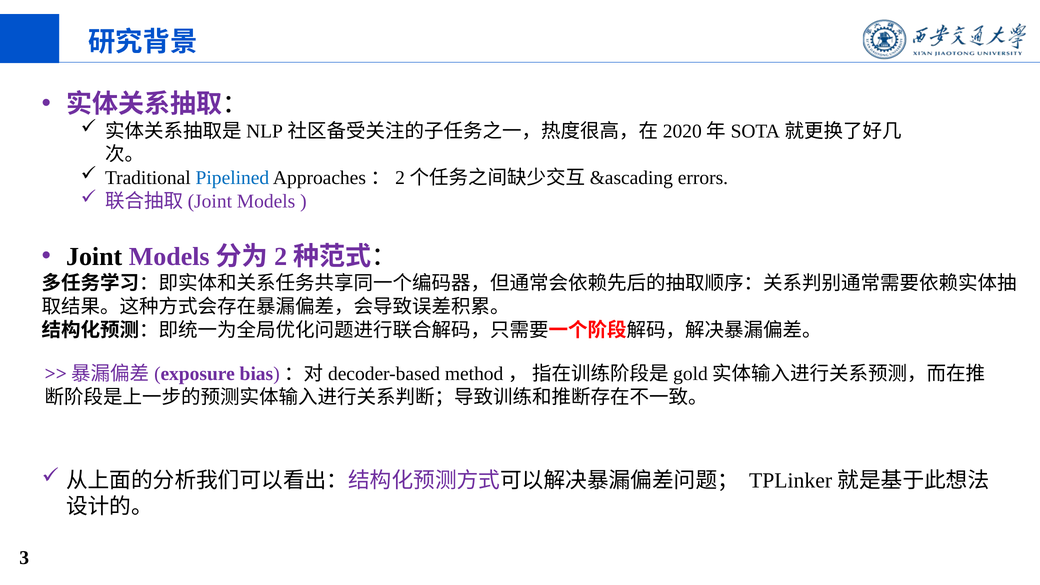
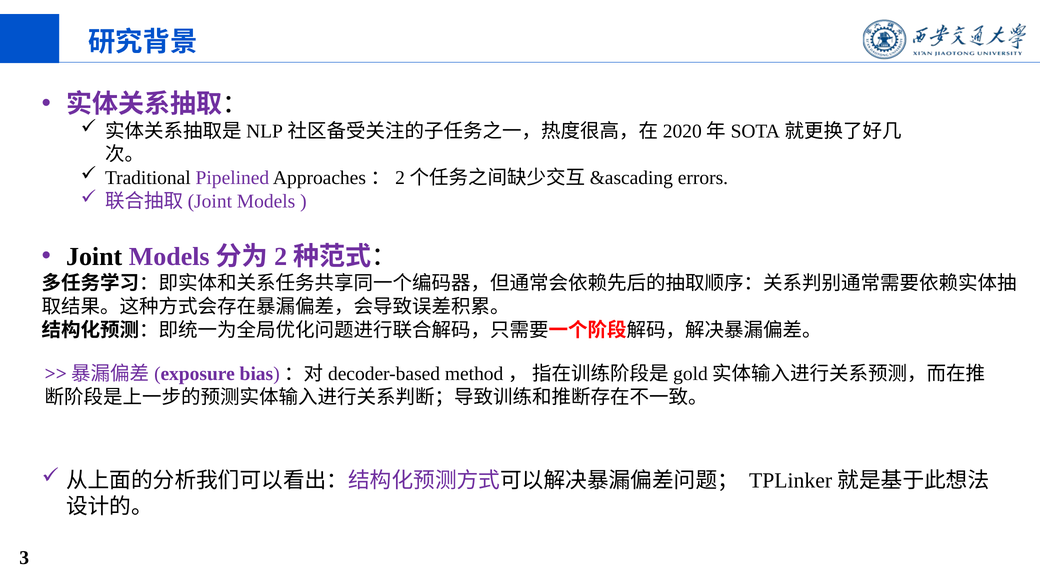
Pipelined colour: blue -> purple (232, 178)
